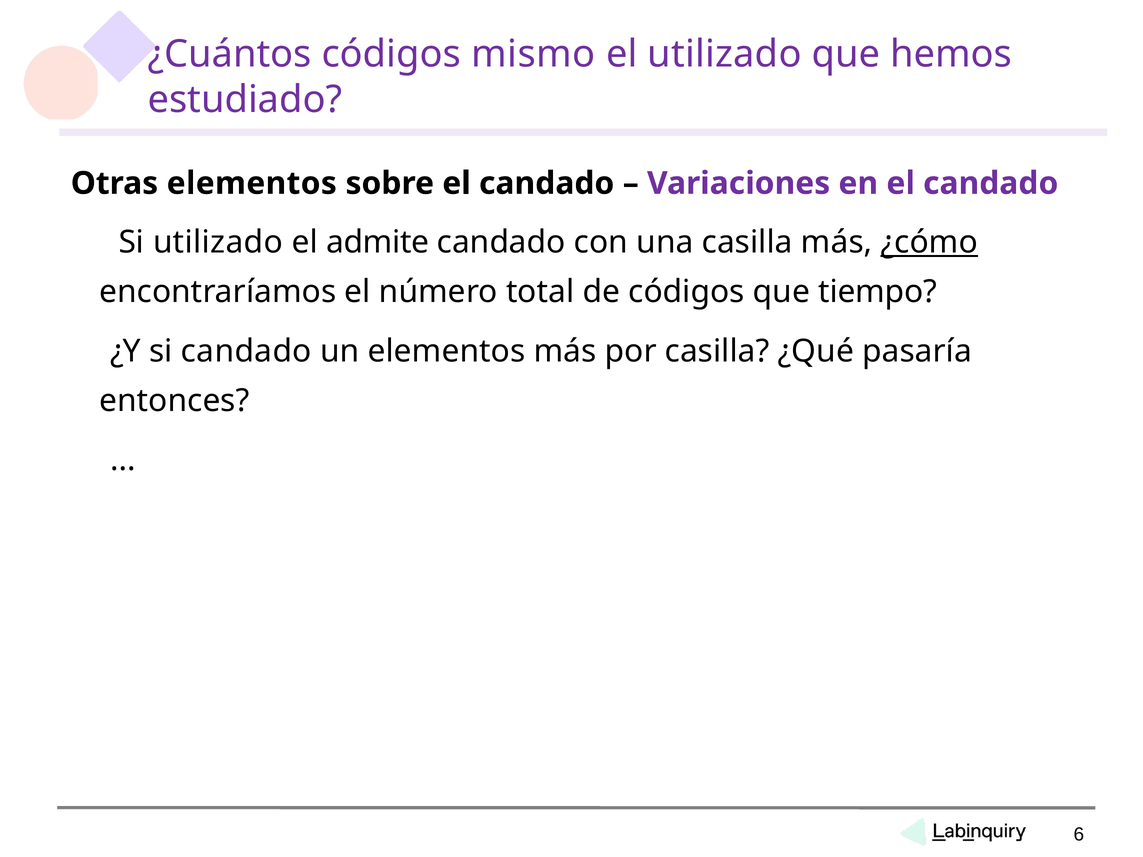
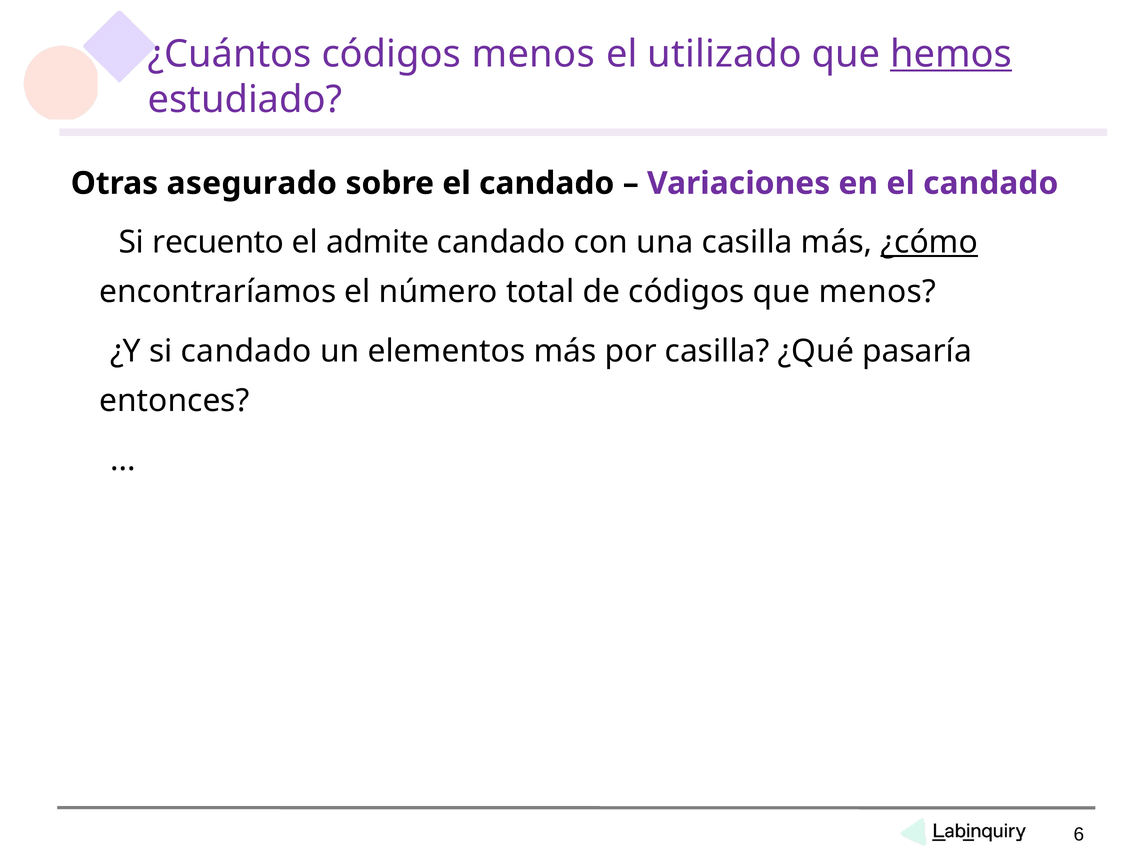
códigos mismo: mismo -> menos (533, 54)
hemos underline: none -> present (951, 54)
Otras elementos: elementos -> asegurado (252, 183)
Si utilizado: utilizado -> recuento (218, 243)
que tiempo: tiempo -> menos (877, 292)
